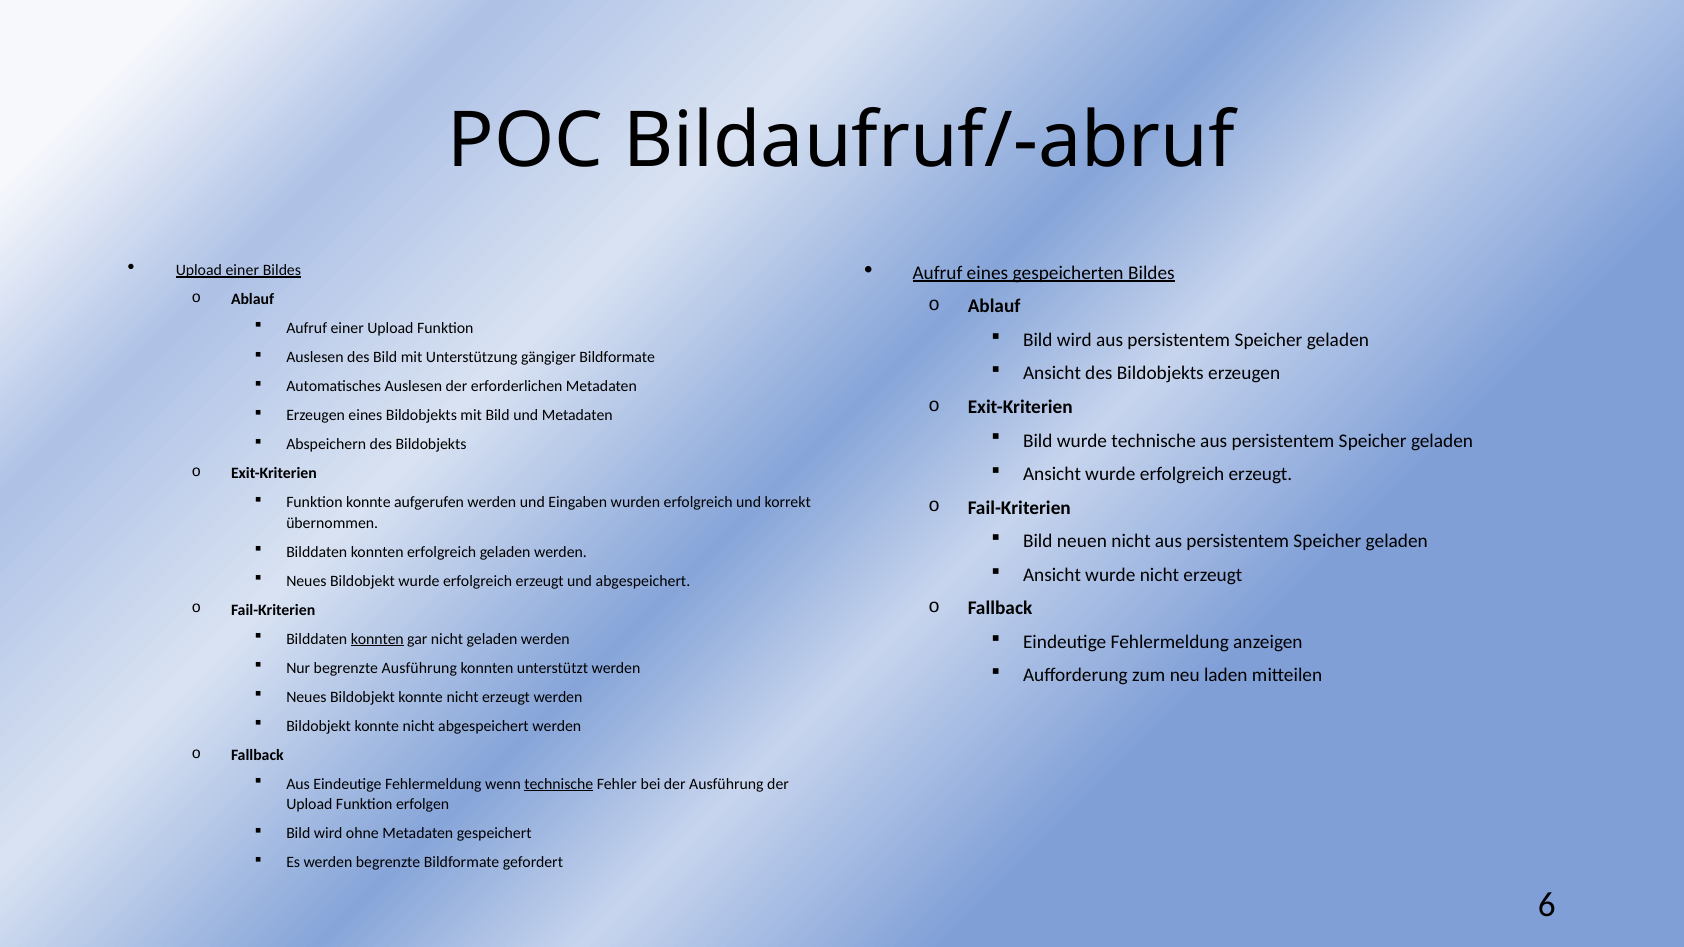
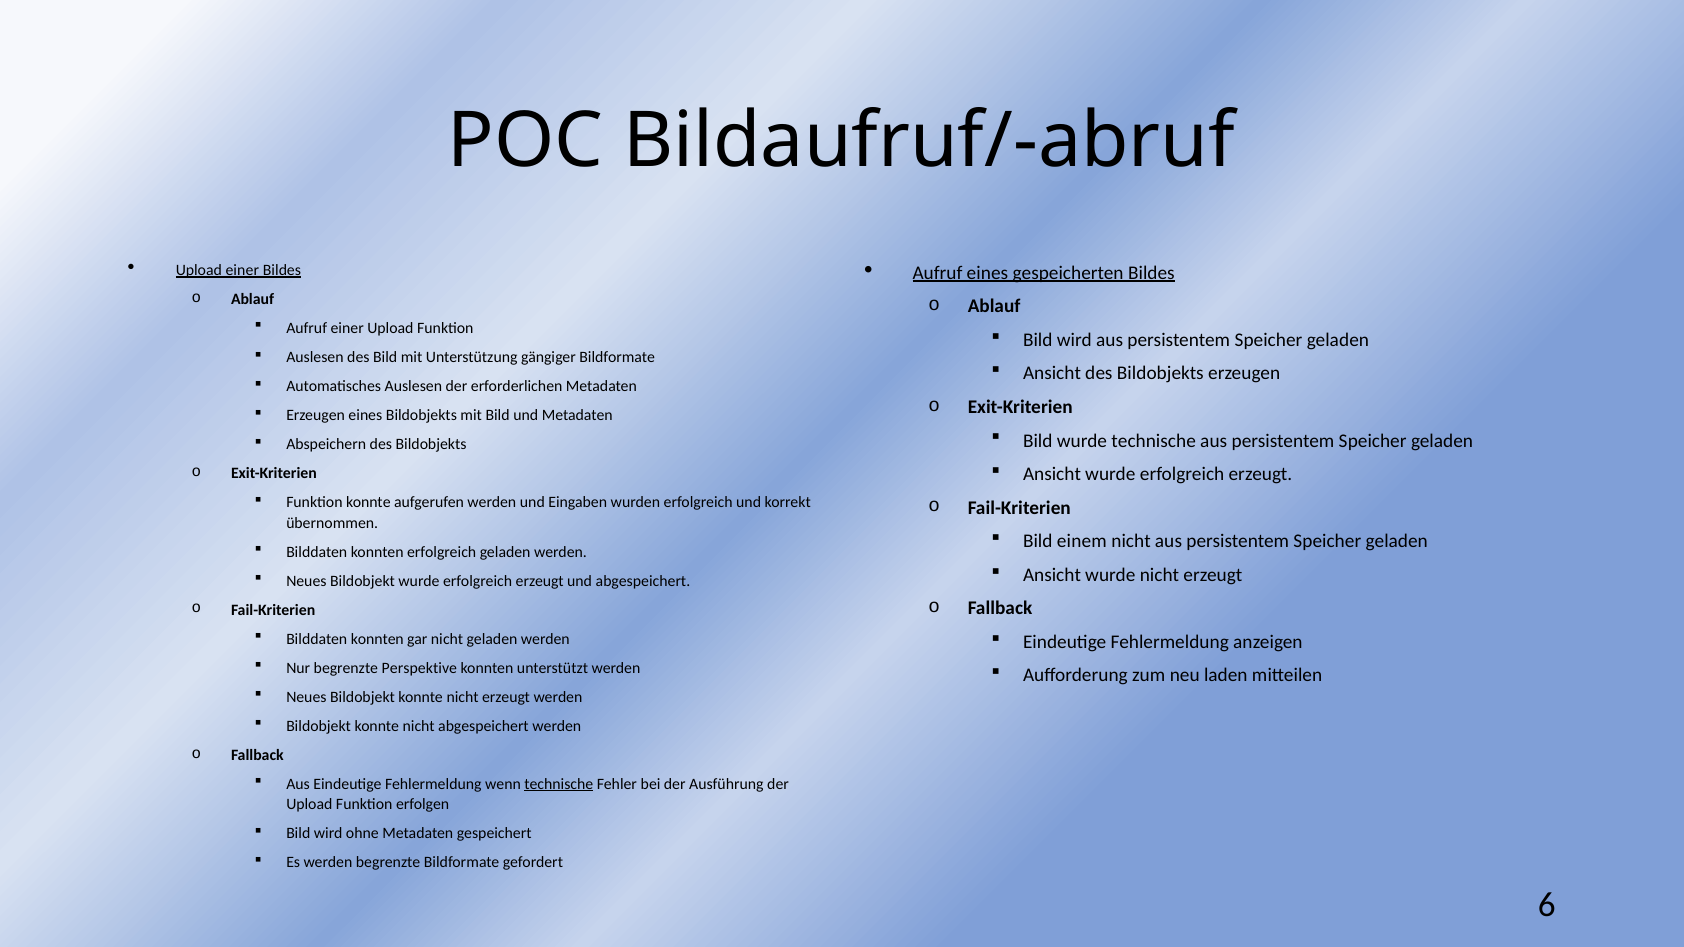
neuen: neuen -> einem (1082, 542)
konnten underline: present -> none (377, 639)
begrenzte Ausführung: Ausführung -> Perspektive (419, 668)
